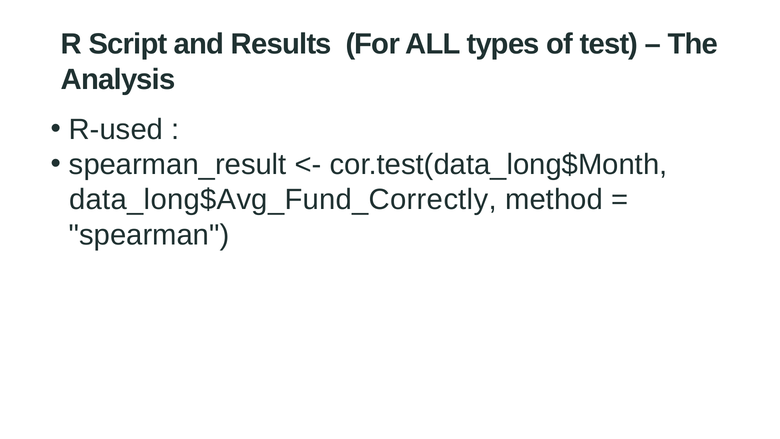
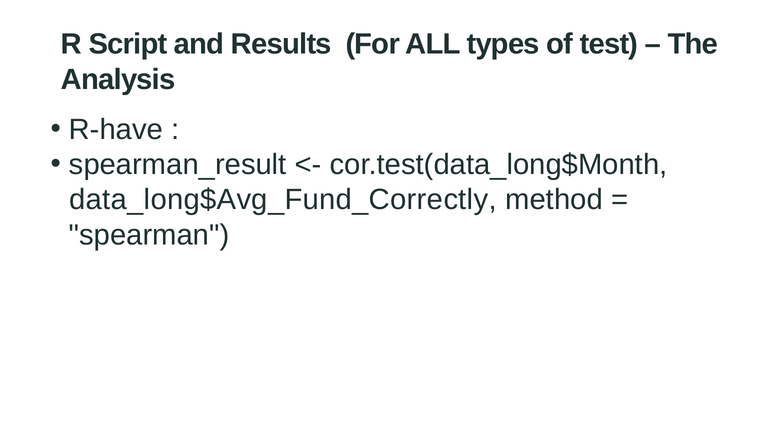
R-used: R-used -> R-have (116, 129)
